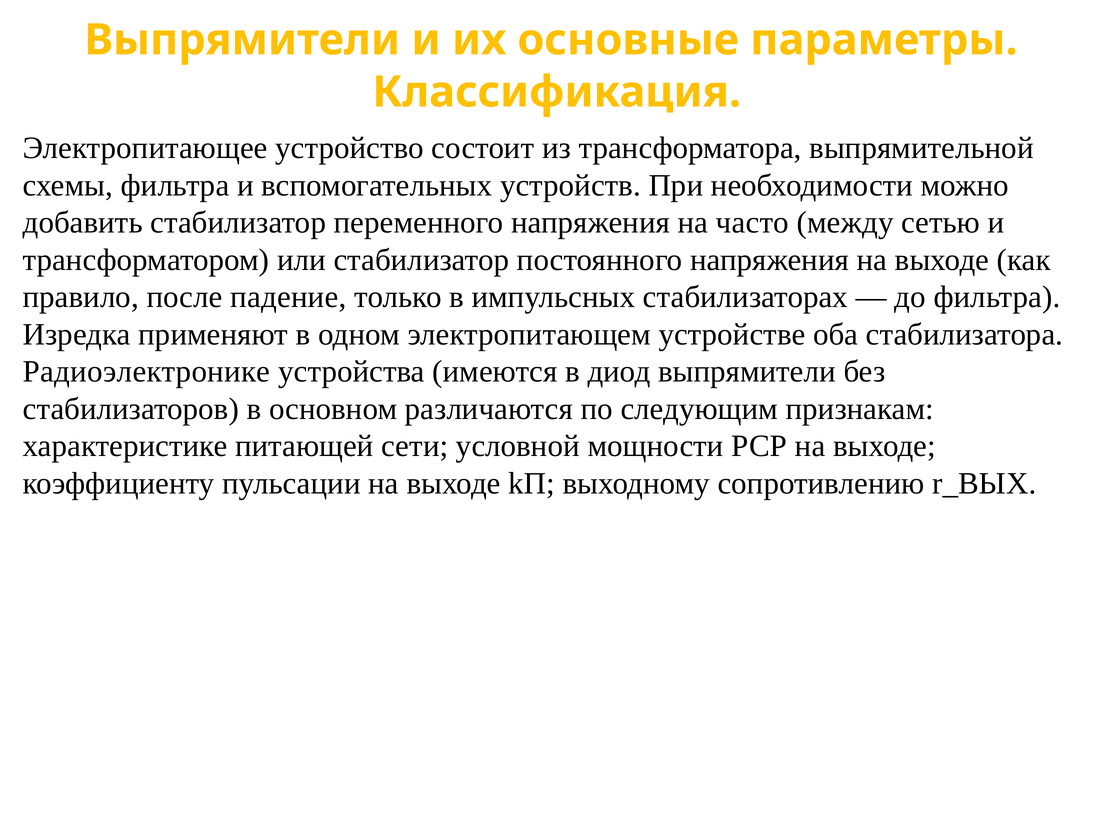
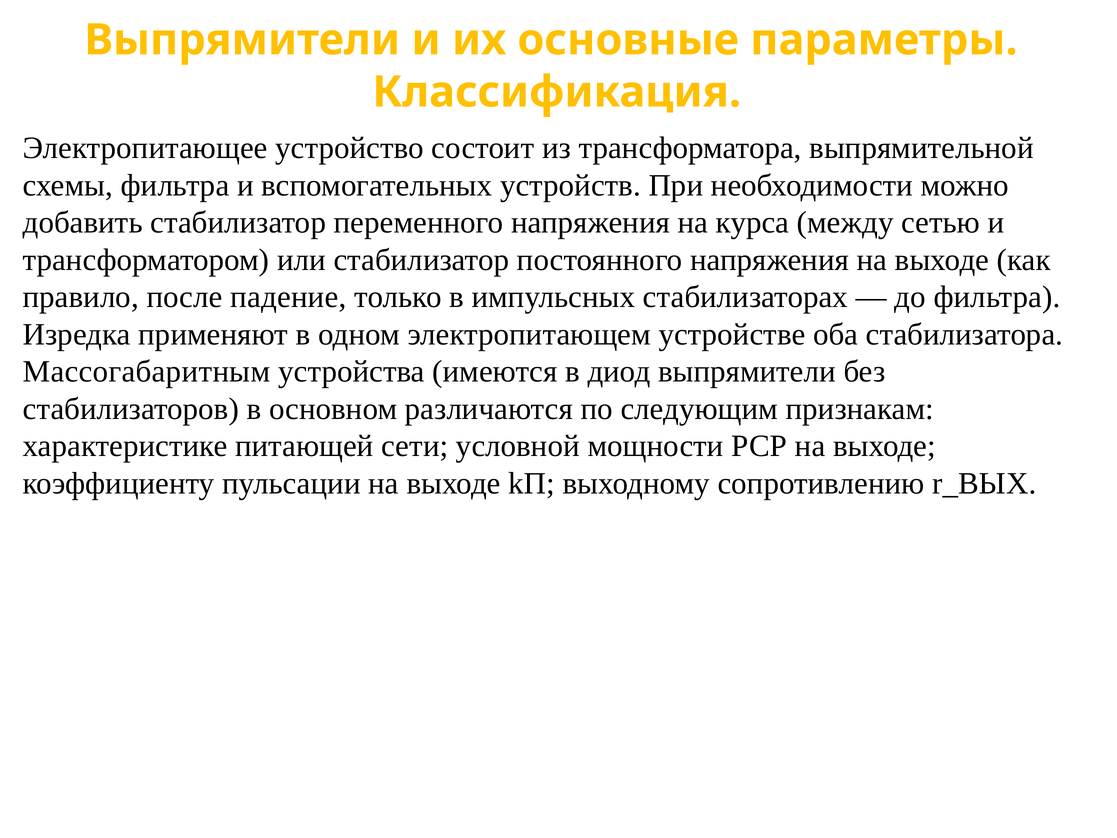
часто: часто -> курса (753, 223)
Радиоэлектронике: Радиоэлектронике -> Массогабаритным (147, 372)
